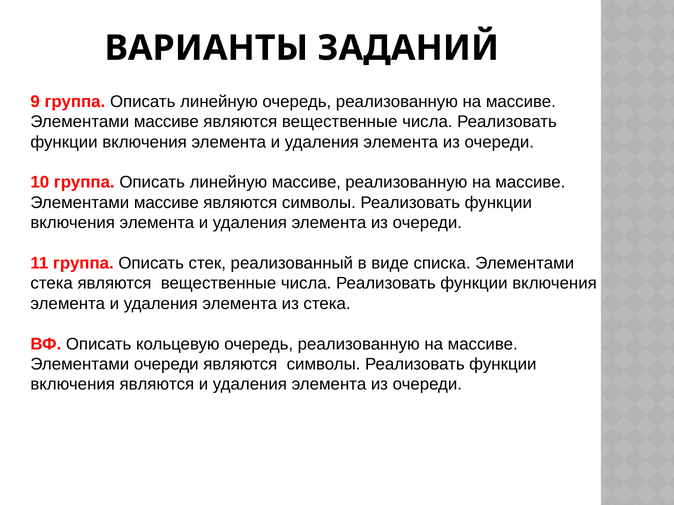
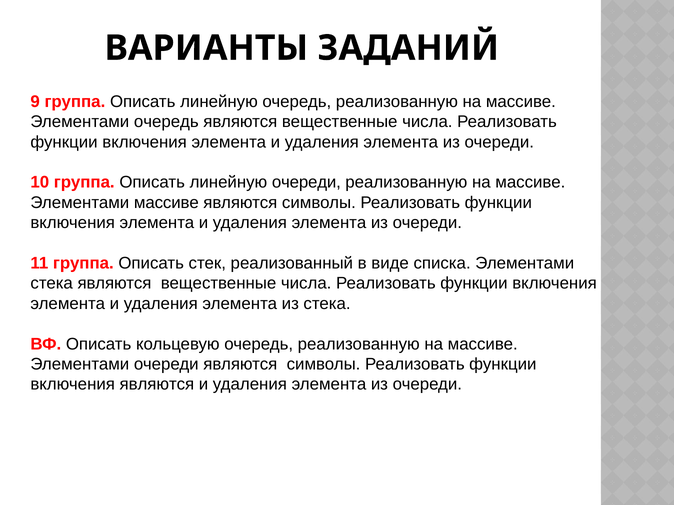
массиве: массиве -> очередь (166, 122)
линейную массиве: массиве -> очереди (306, 183)
